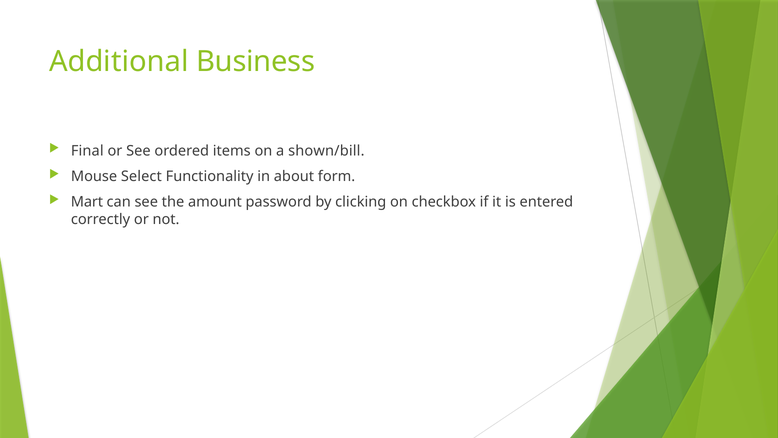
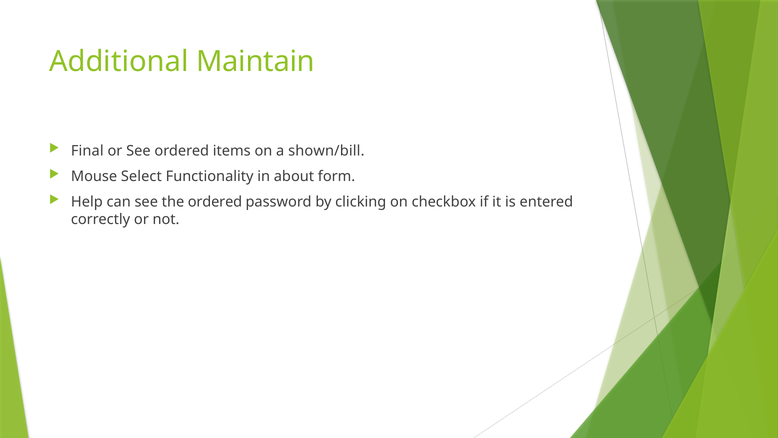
Business: Business -> Maintain (256, 61)
Mart: Mart -> Help (87, 202)
the amount: amount -> ordered (215, 202)
